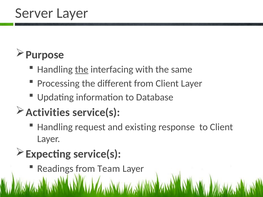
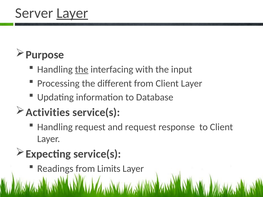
Layer underline: none -> present (72, 13)
same: same -> input (182, 70)
and existing: existing -> request (141, 127)
Team: Team -> Limits (109, 169)
